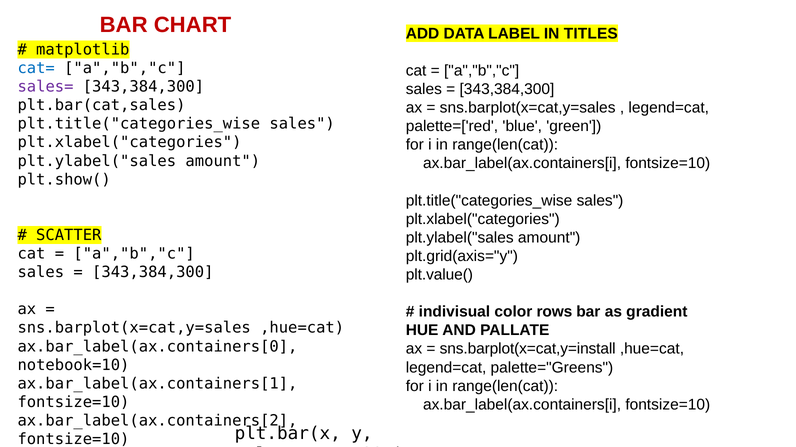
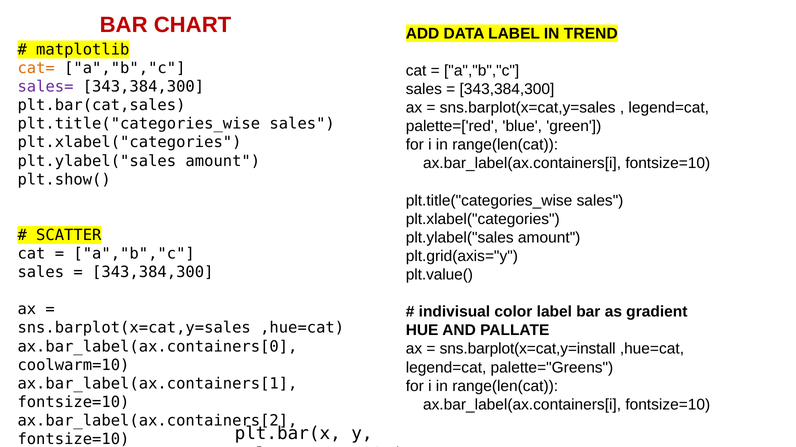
TITLES: TITLES -> TREND (591, 34)
cat= colour: blue -> orange (36, 68)
color rows: rows -> label (554, 312)
notebook=10: notebook=10 -> coolwarm=10 (73, 366)
